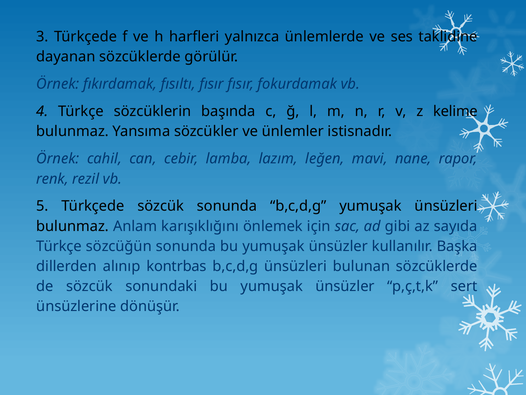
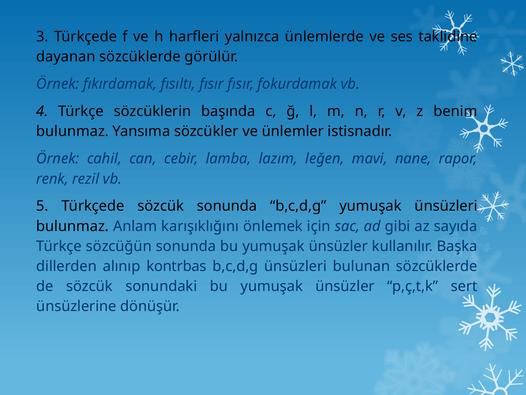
kelime: kelime -> benim (455, 111)
